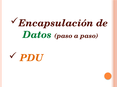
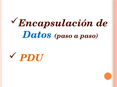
Datos colour: green -> blue (37, 35)
